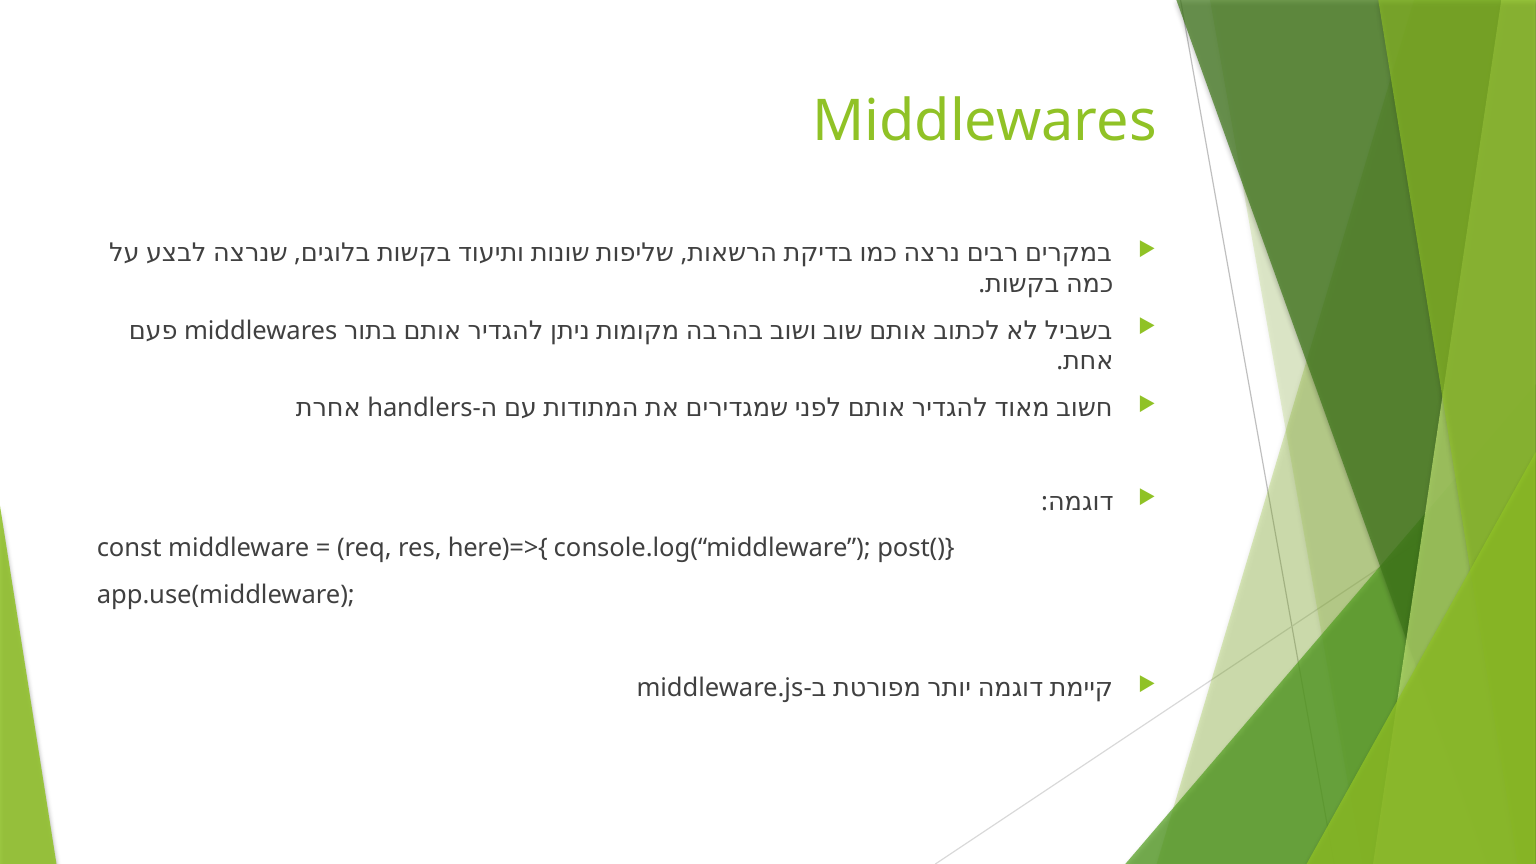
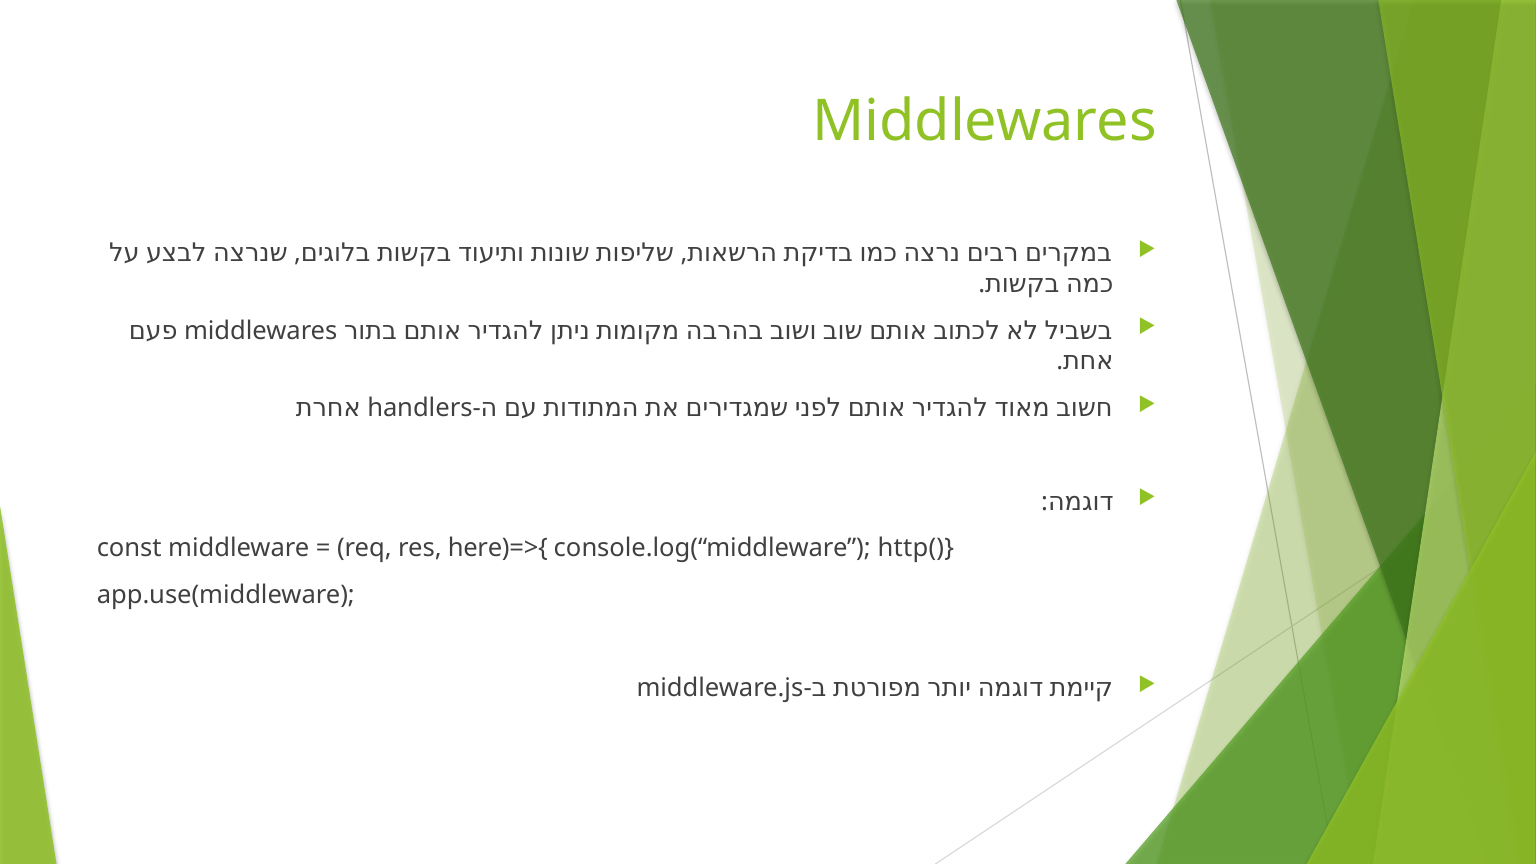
post(: post( -> http( (916, 548)
